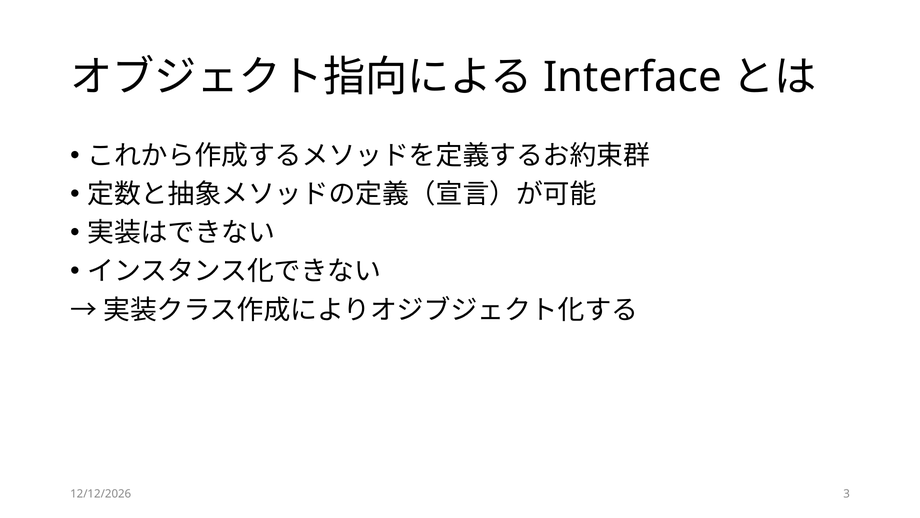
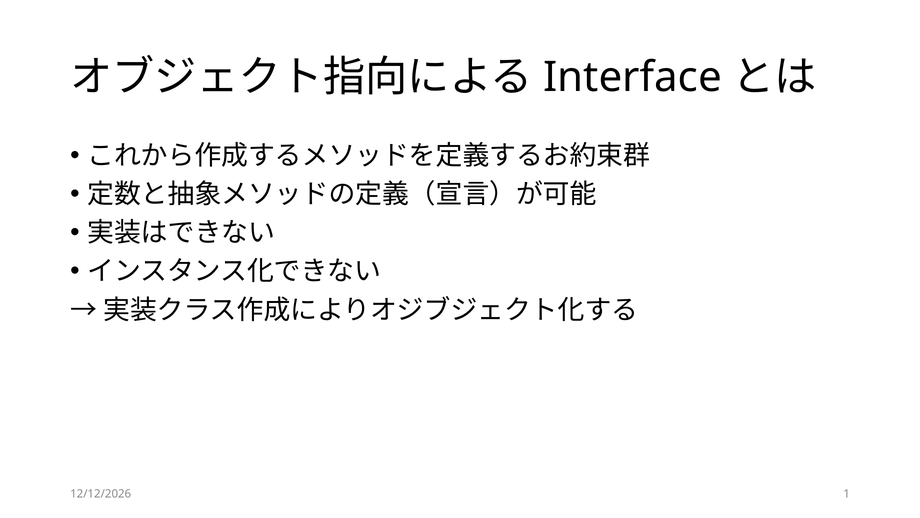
3: 3 -> 1 (847, 493)
